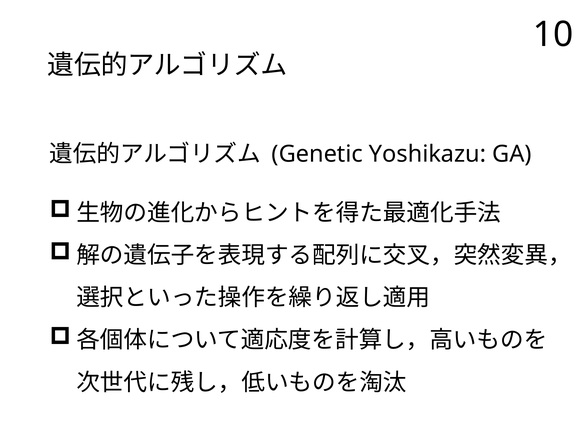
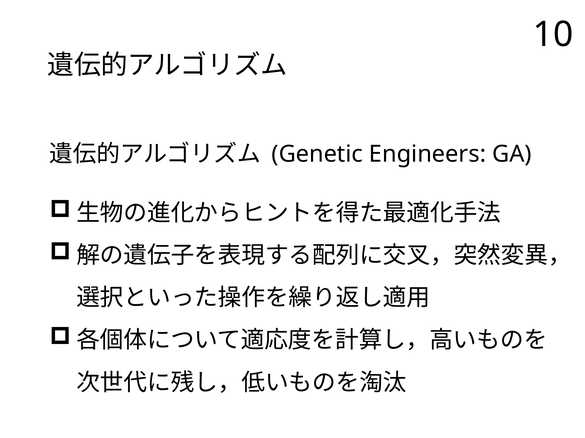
Yoshikazu: Yoshikazu -> Engineers (428, 154)
